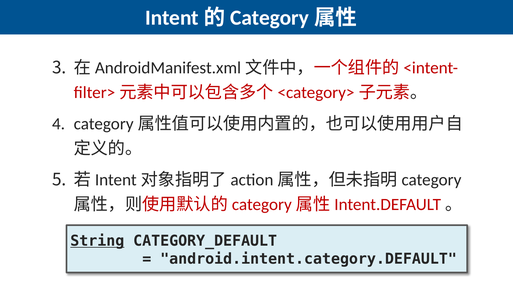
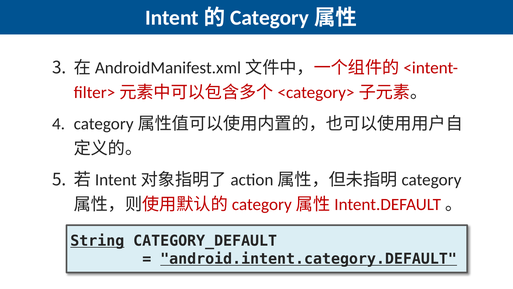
android.intent.category.DEFAULT underline: none -> present (309, 259)
